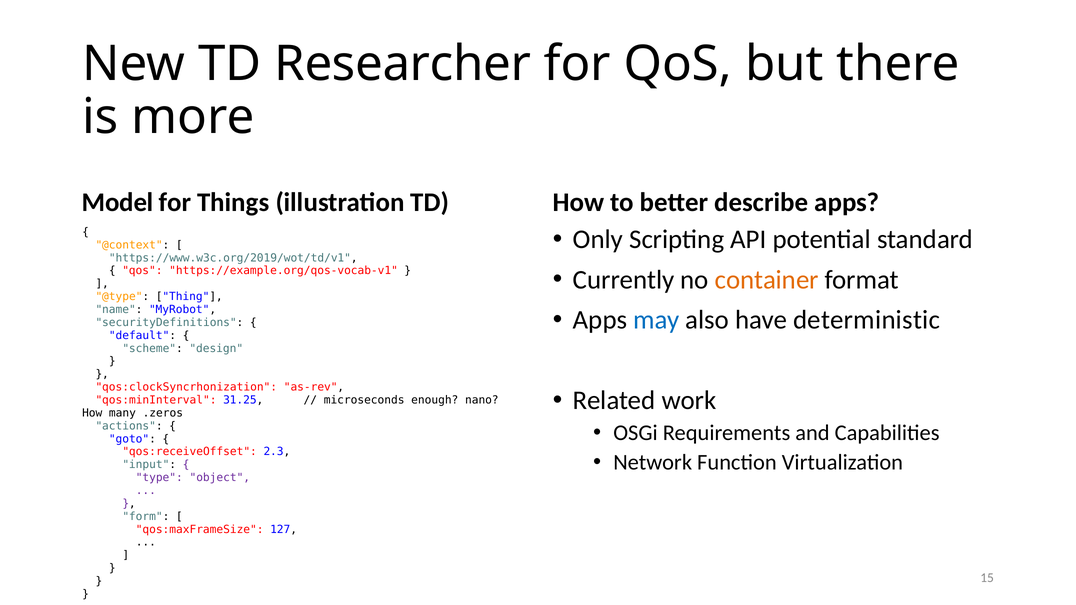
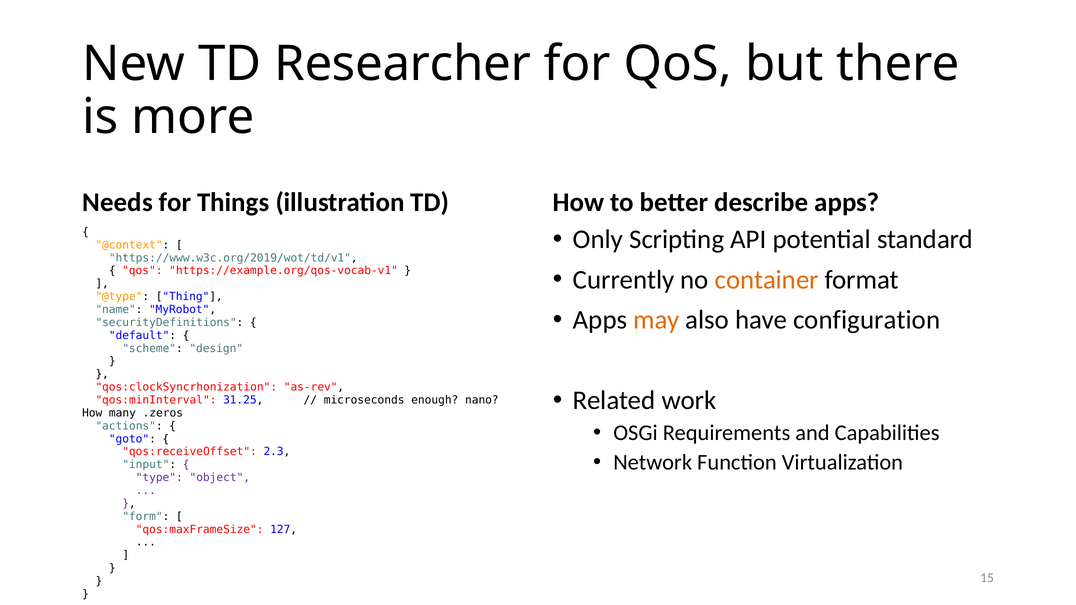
Model: Model -> Needs (117, 202)
may colour: blue -> orange (656, 320)
deterministic: deterministic -> configuration (867, 320)
